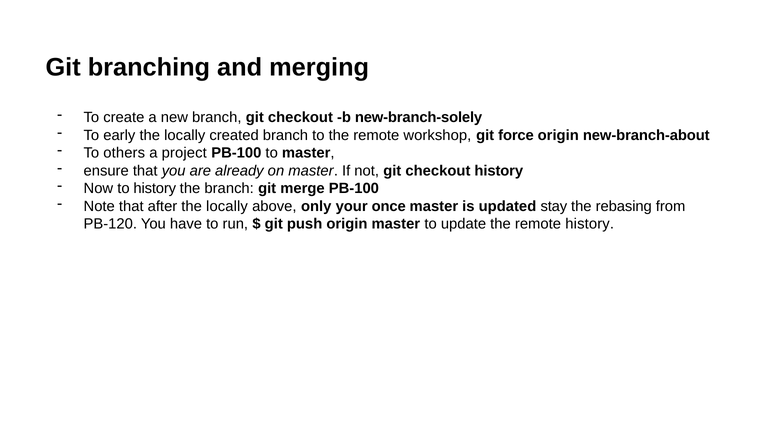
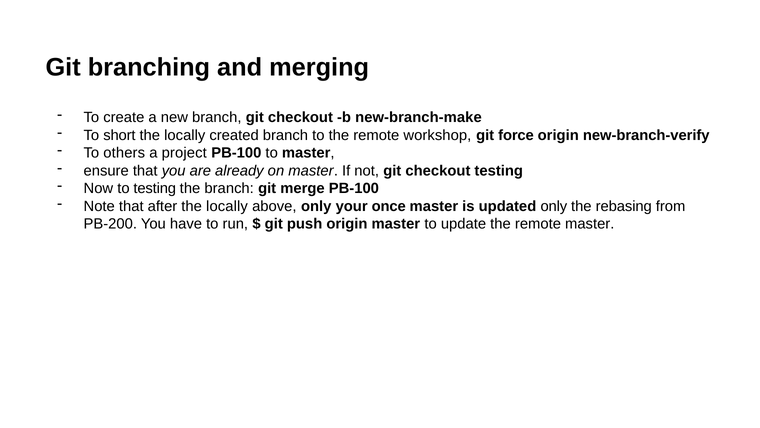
new-branch-solely: new-branch-solely -> new-branch-make (418, 117)
early: early -> short (119, 135)
new-branch-about: new-branch-about -> new-branch-verify (646, 135)
checkout history: history -> testing (499, 170)
to history: history -> testing (155, 188)
updated stay: stay -> only (554, 206)
PB-120: PB-120 -> PB-200 (110, 224)
remote history: history -> master (590, 224)
